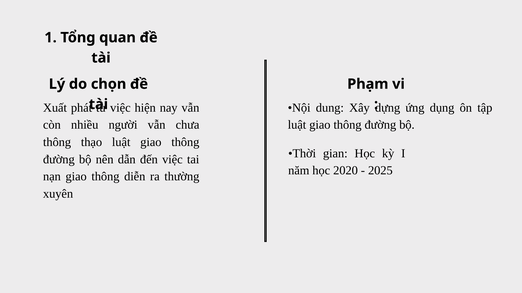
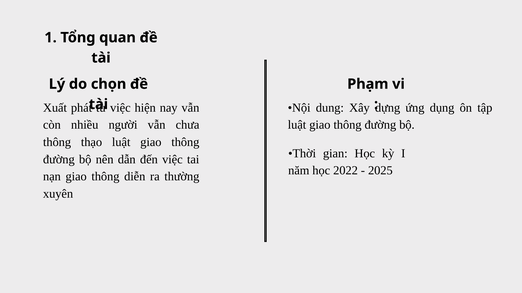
2020: 2020 -> 2022 (346, 171)
